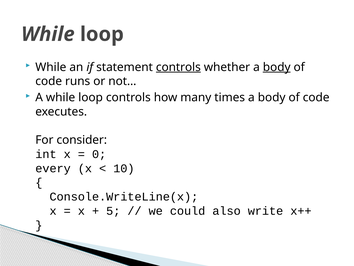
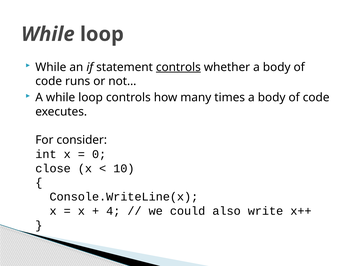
body underline: present -> none (277, 67)
every: every -> close (53, 168)
5: 5 -> 4 (113, 211)
